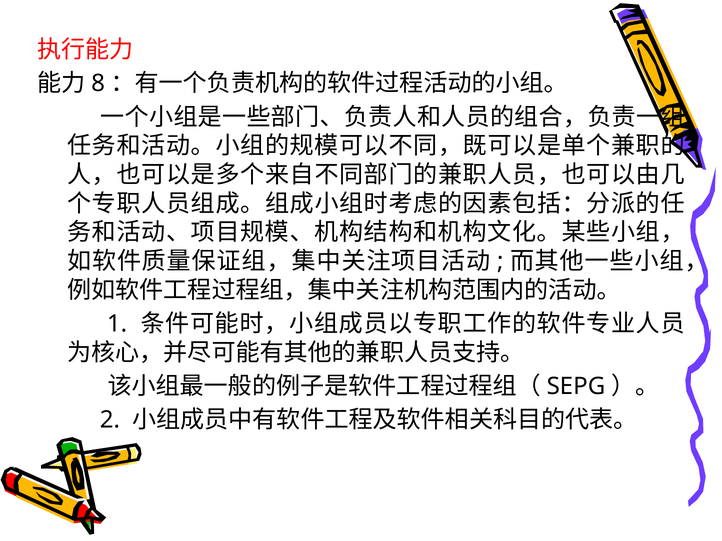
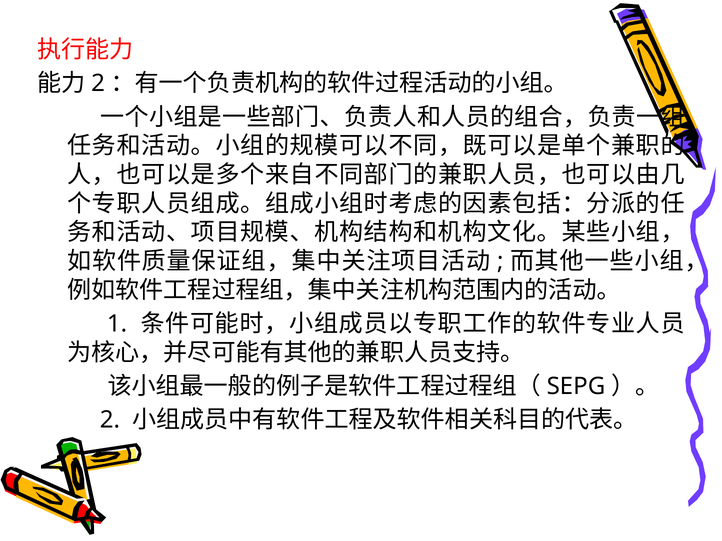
8: 8 -> 2 (98, 83)
